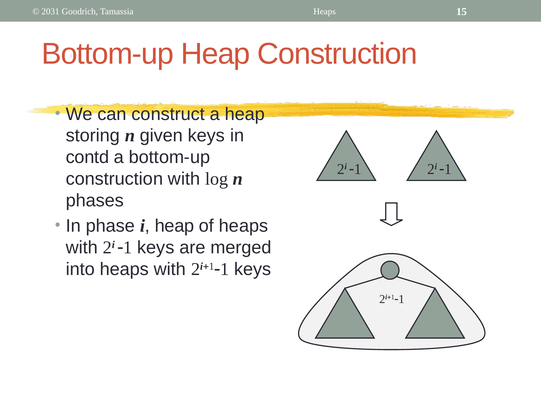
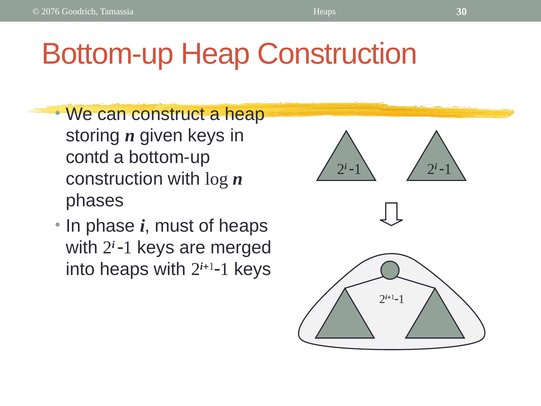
2031: 2031 -> 2076 (50, 11)
15: 15 -> 30 (462, 12)
i heap: heap -> must (174, 226)
